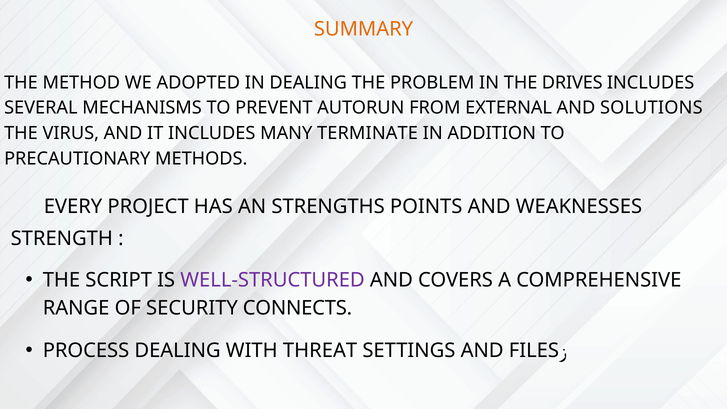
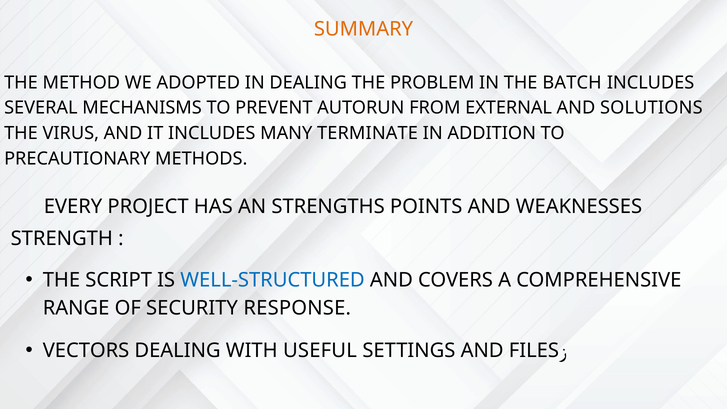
DRIVES: DRIVES -> BATCH (572, 83)
WELL-STRUCTURED colour: purple -> blue (273, 280)
CONNECTS: CONNECTS -> RESPONSE (297, 308)
PROCESS: PROCESS -> VECTORS (86, 351)
THREAT: THREAT -> USEFUL (320, 351)
